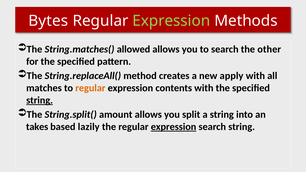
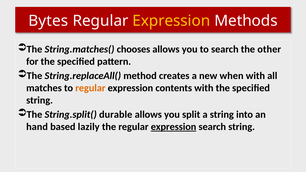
Expression colour: light green -> yellow (171, 21)
allowed: allowed -> chooses (134, 49)
apply: apply -> when (232, 76)
string underline: present -> none (40, 100)
amount: amount -> durable (116, 115)
takes: takes -> hand (37, 127)
